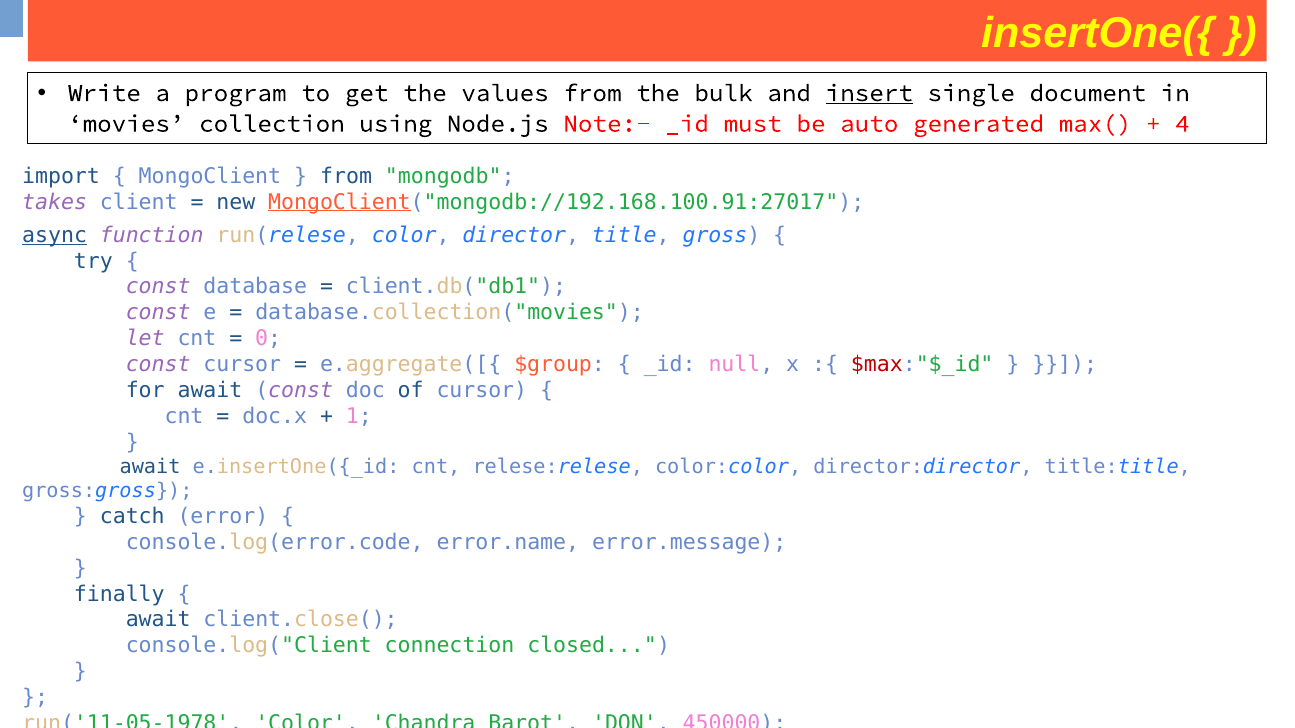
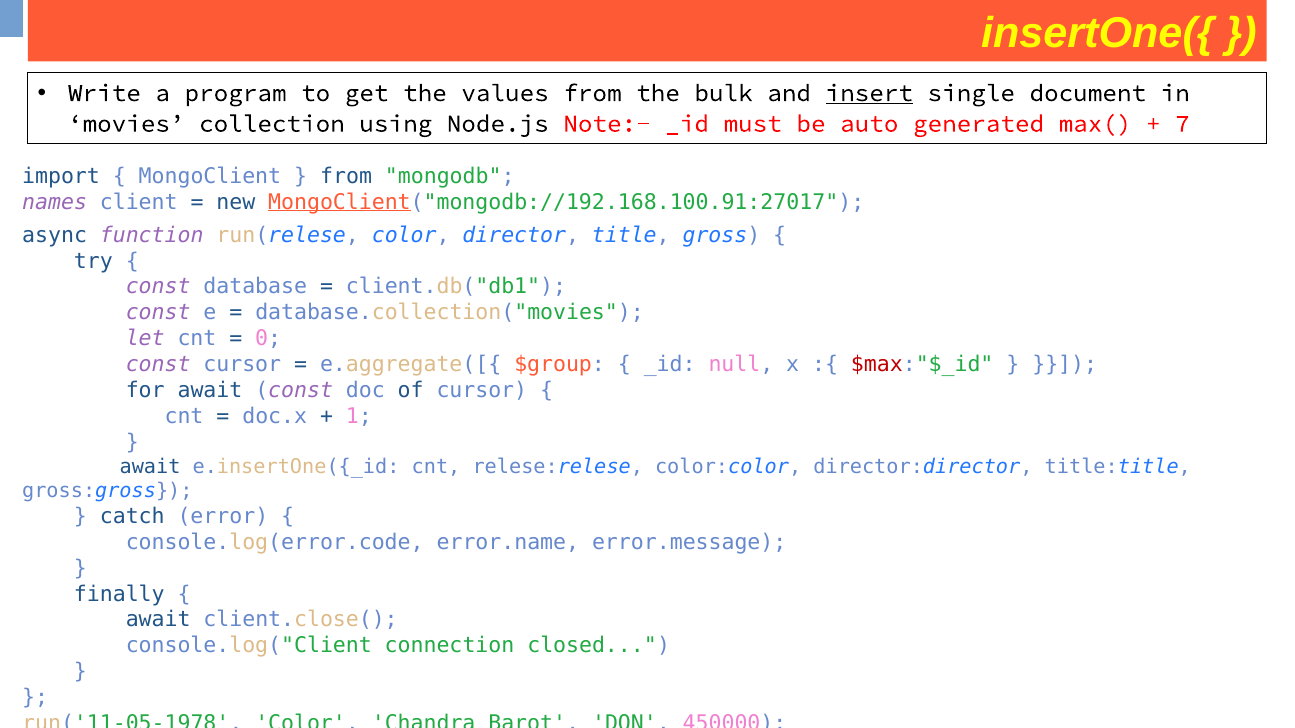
4: 4 -> 7 (1182, 124)
takes: takes -> names (55, 203)
async underline: present -> none (55, 235)
